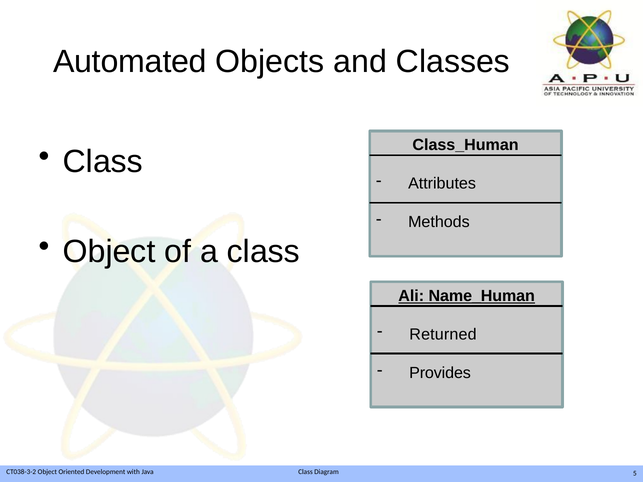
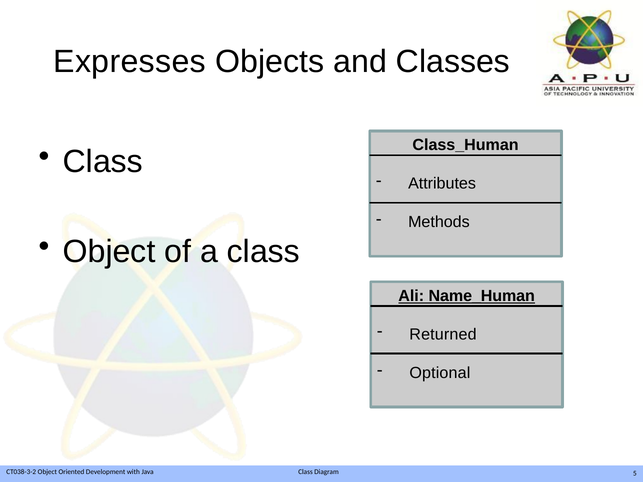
Automated: Automated -> Expresses (130, 62)
Provides: Provides -> Optional (440, 373)
